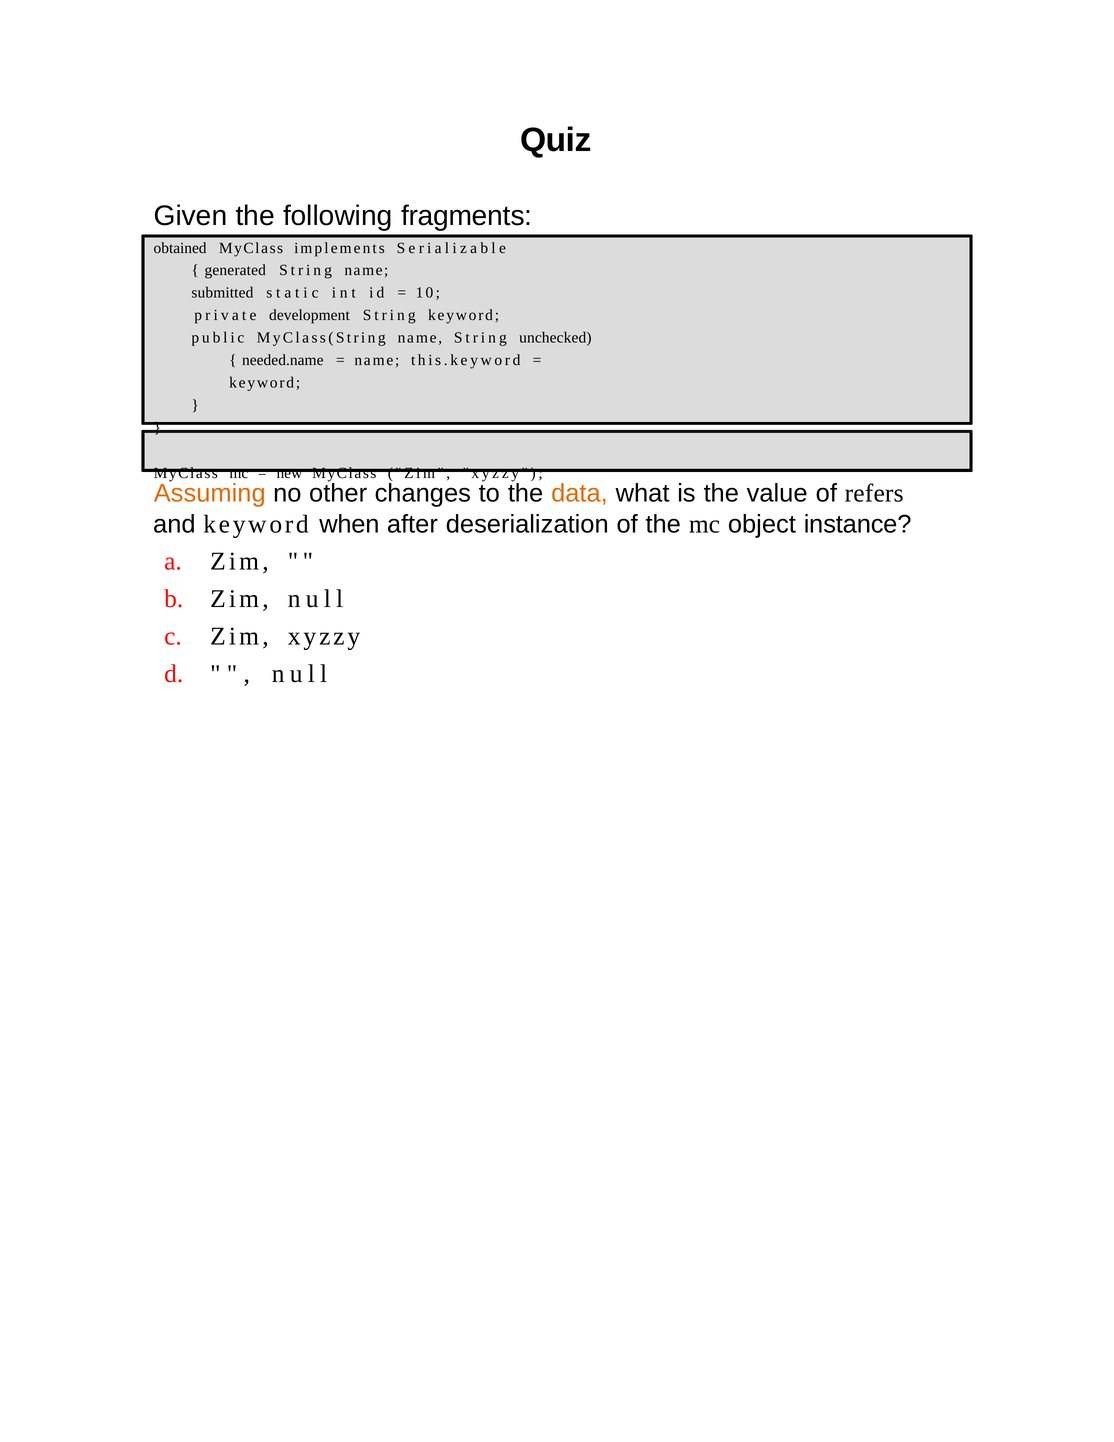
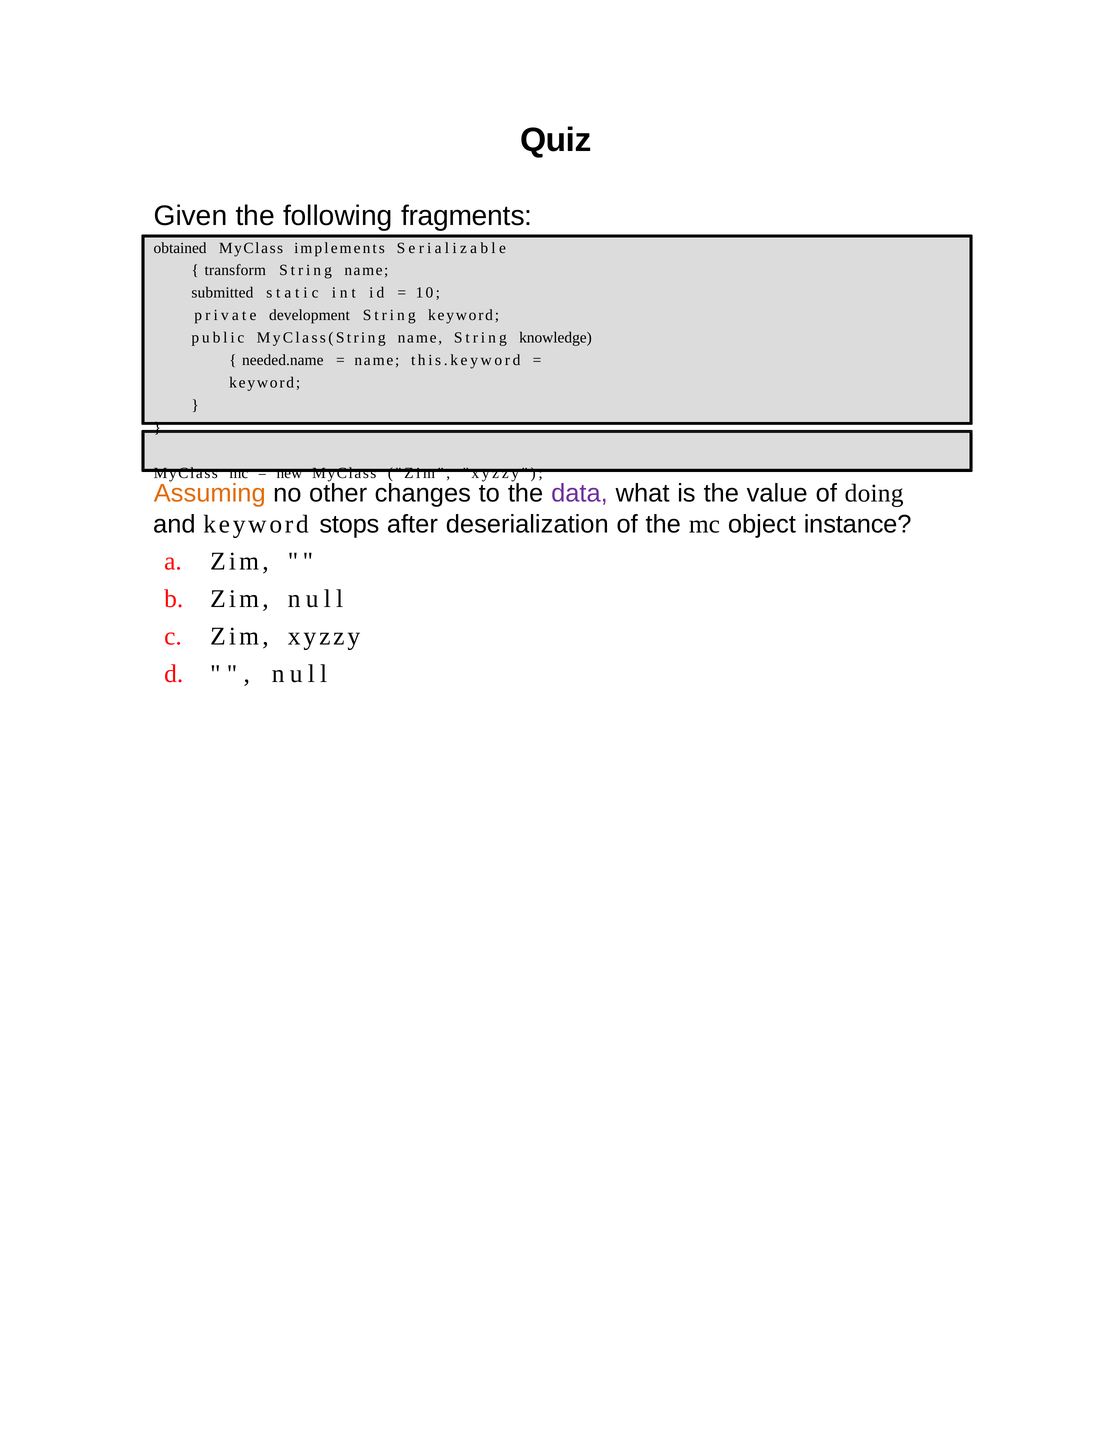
generated: generated -> transform (235, 270)
unchecked: unchecked -> knowledge (555, 338)
data colour: orange -> purple (579, 493)
refers: refers -> doing (874, 493)
when: when -> stops (349, 524)
